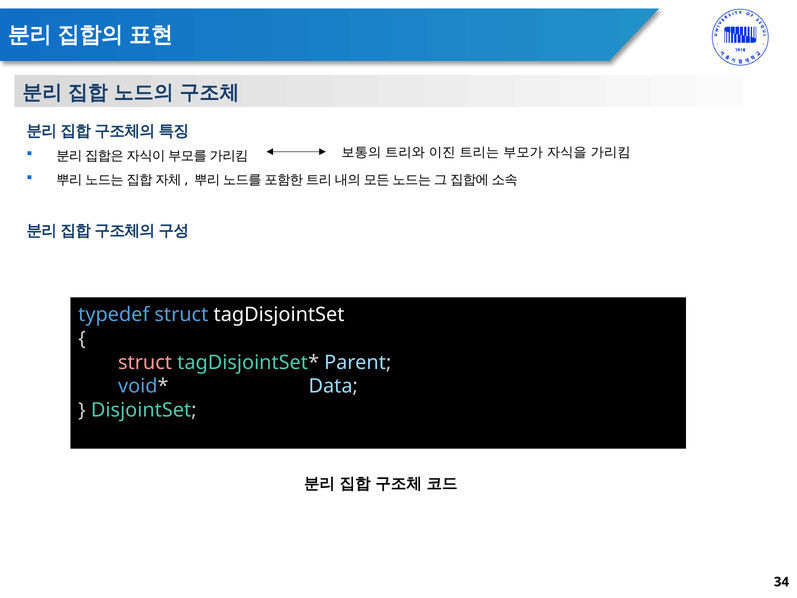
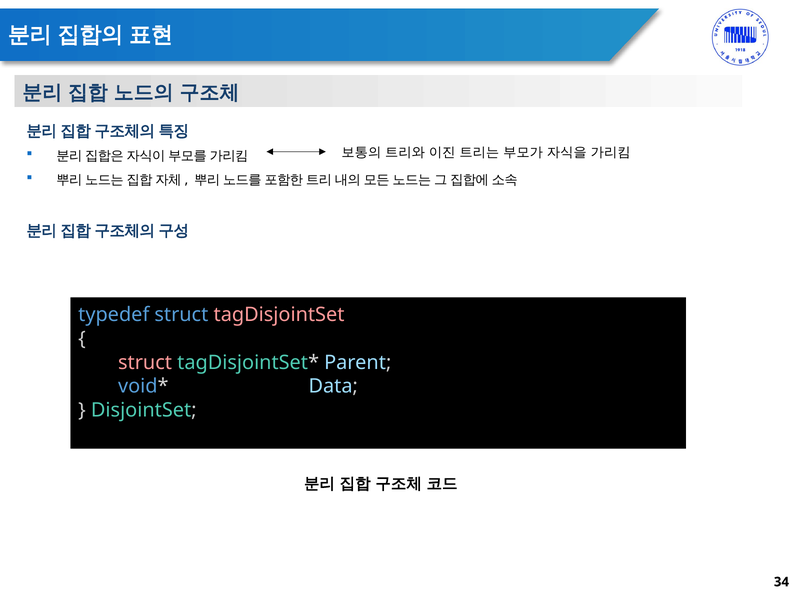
tagDisjointSet colour: white -> pink (279, 315)
